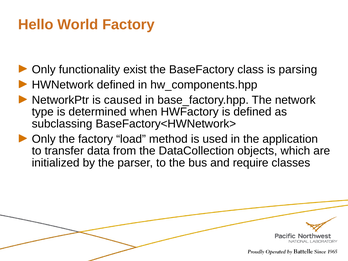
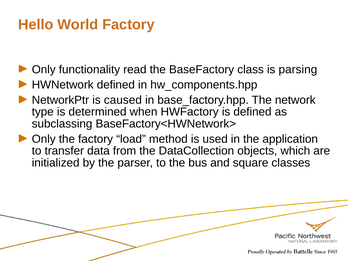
exist: exist -> read (135, 69)
require: require -> square (251, 163)
